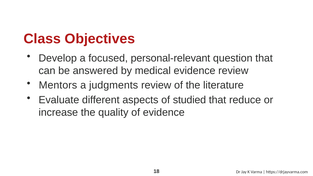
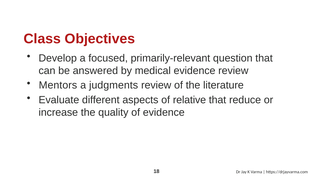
personal-relevant: personal-relevant -> primarily-relevant (170, 58)
studied: studied -> relative (189, 100)
